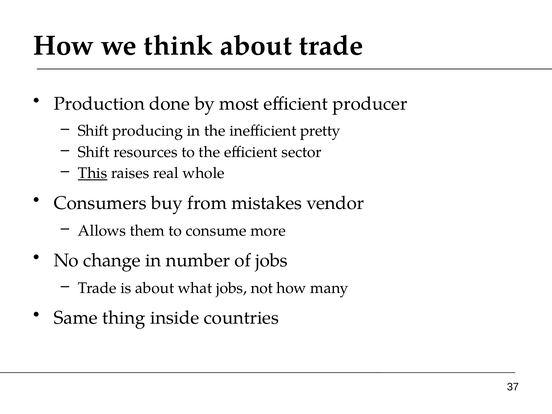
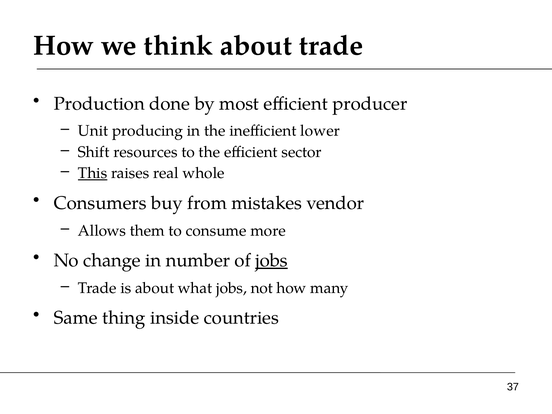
Shift: Shift -> Unit (93, 131)
pretty: pretty -> lower (320, 131)
jobs underline: none -> present (272, 260)
